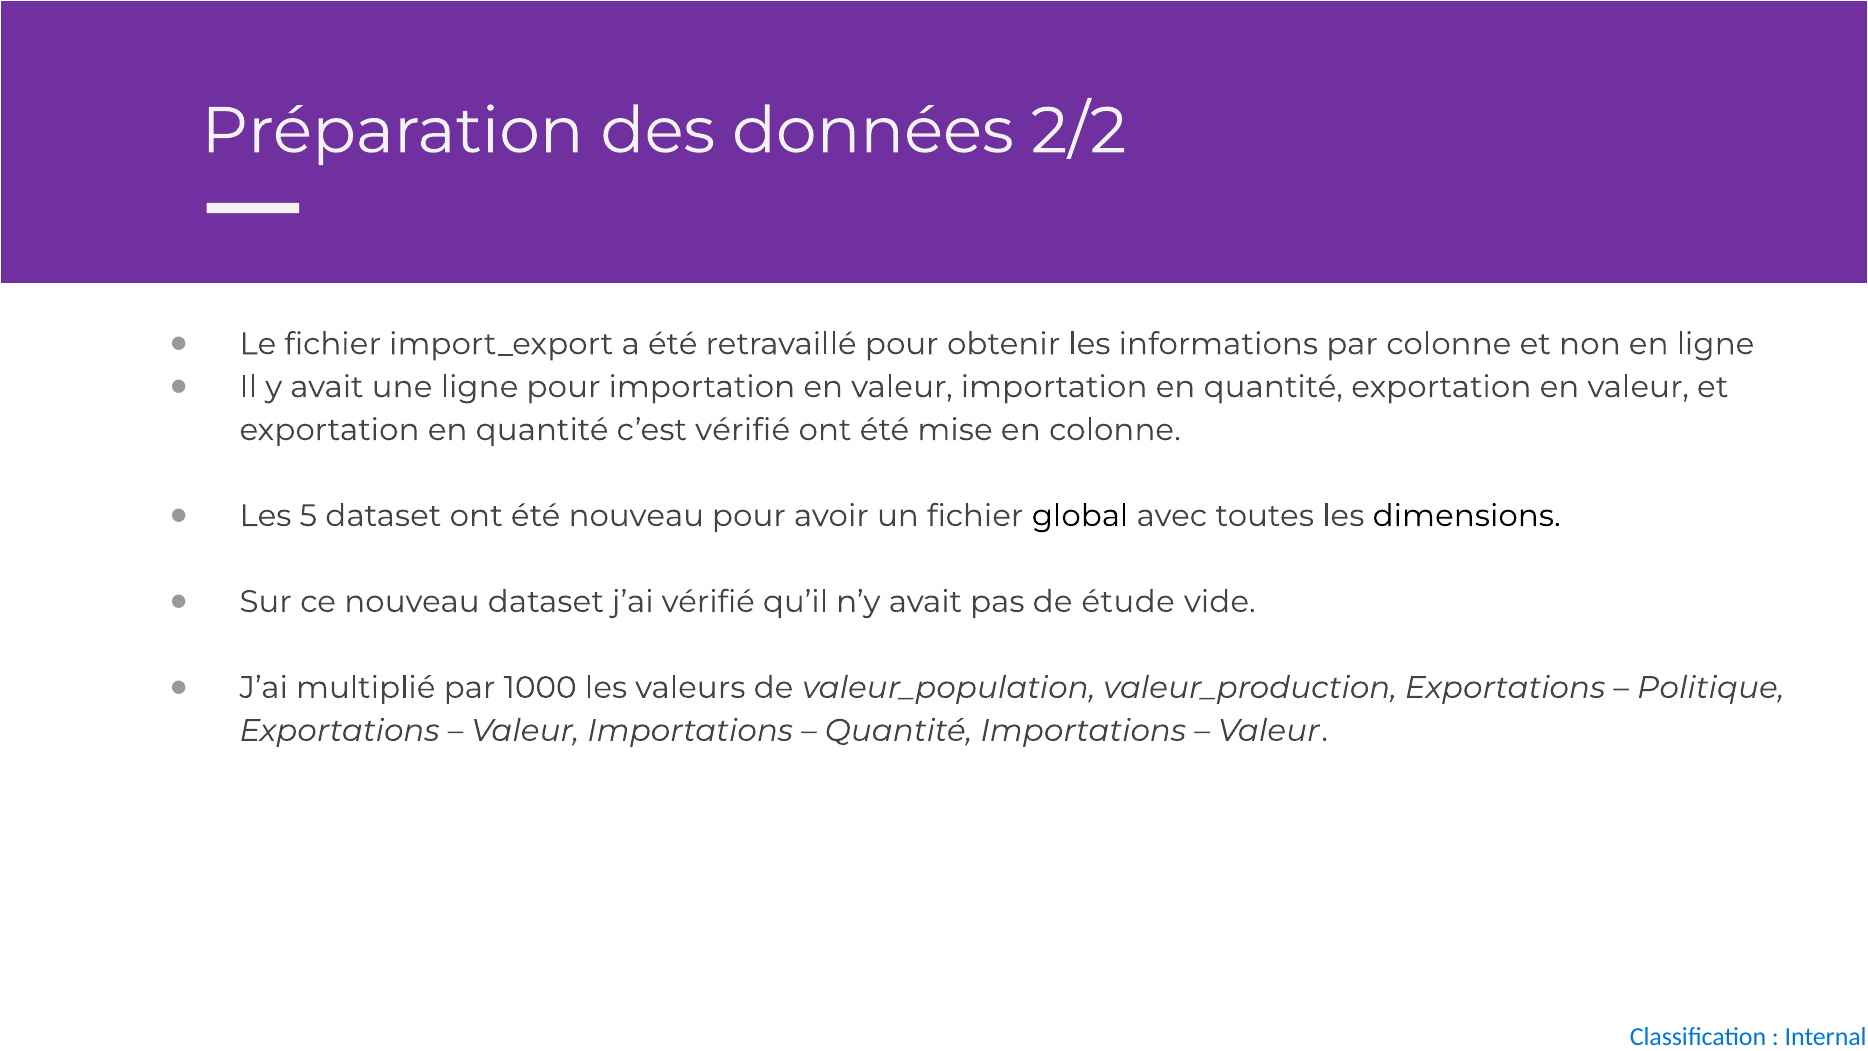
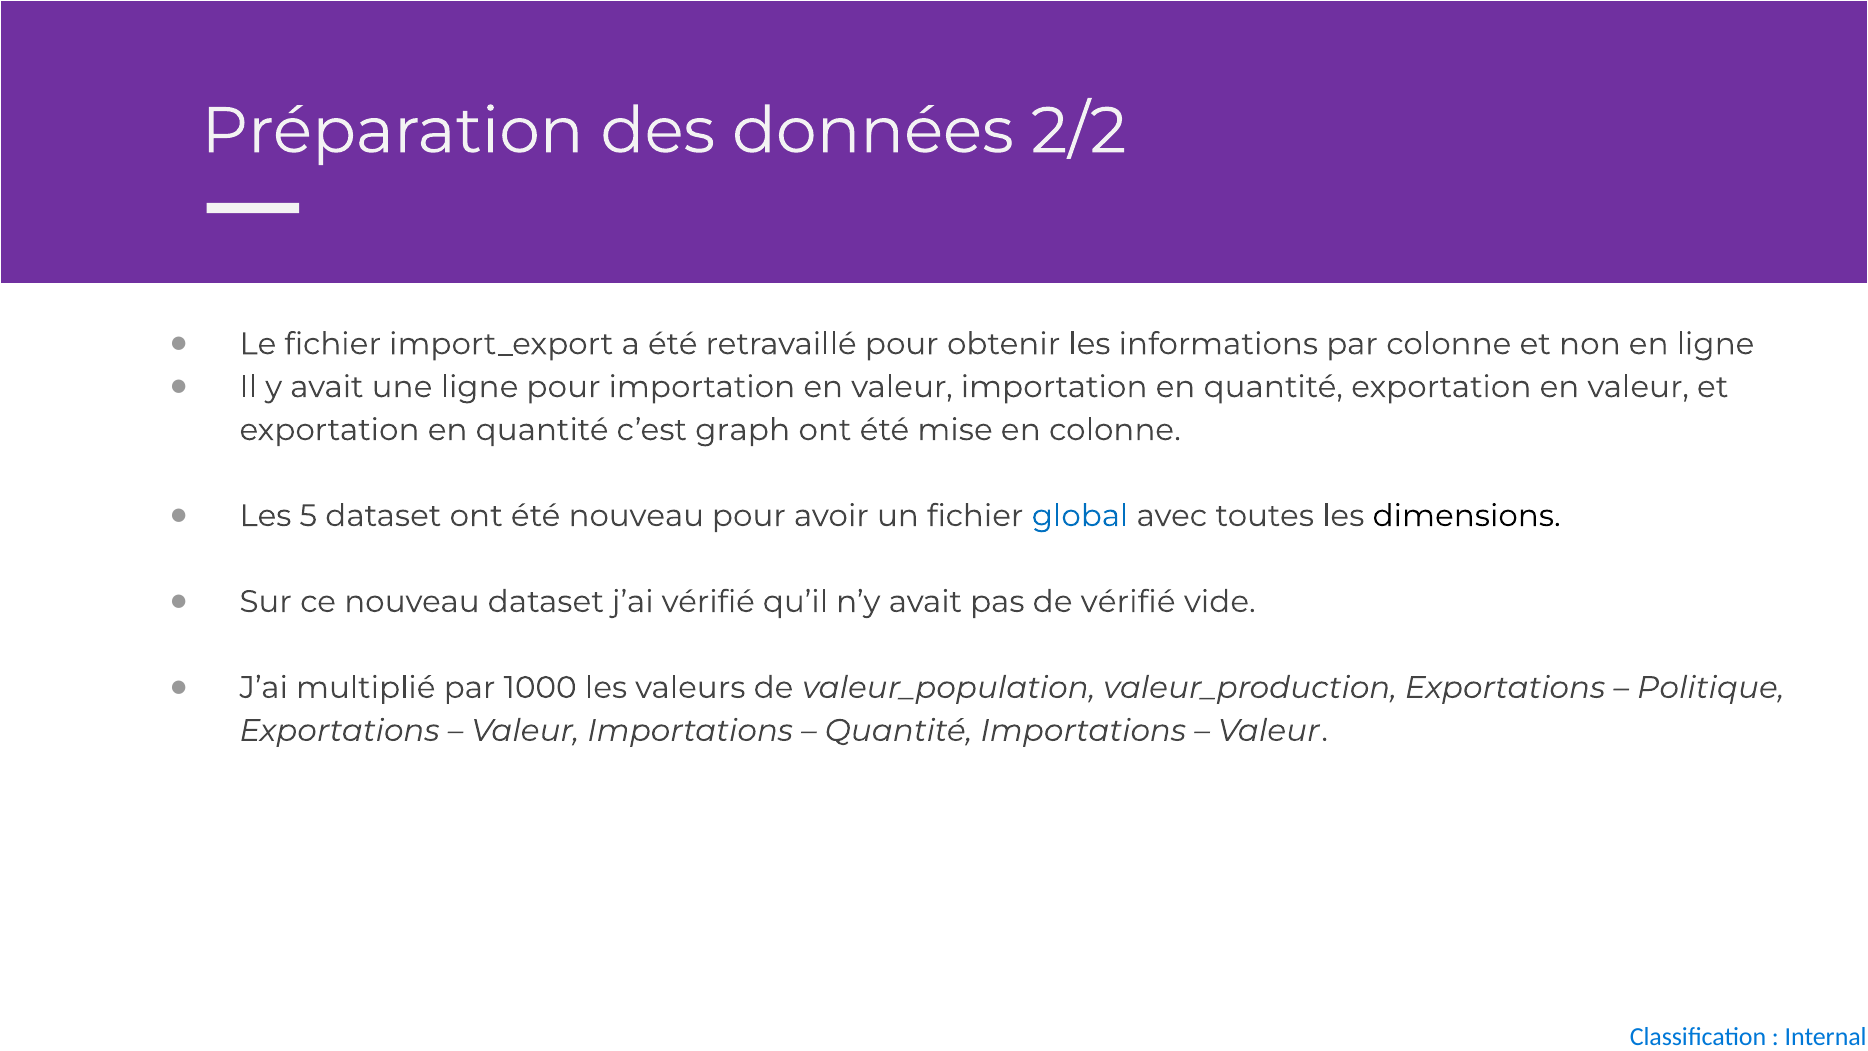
c’est vérifié: vérifié -> graph (743, 430)
global colour: black -> blue (1080, 516)
de étude: étude -> vérifié (1128, 602)
